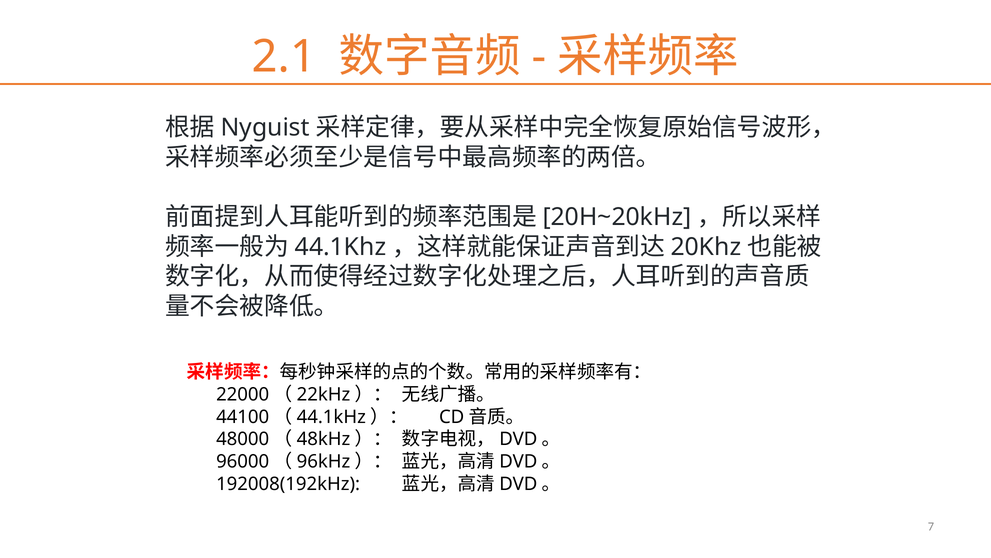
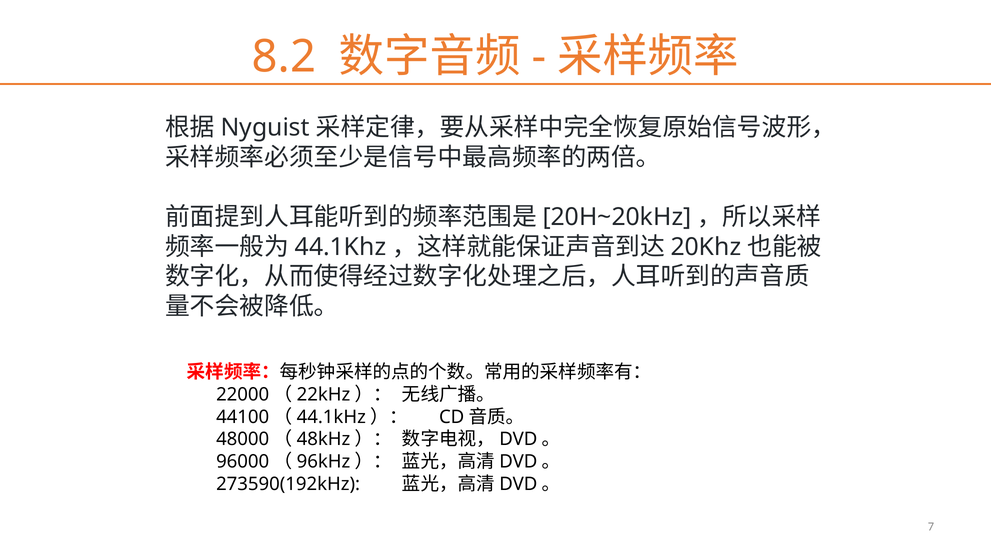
2.1: 2.1 -> 8.2 (284, 57)
192008(192kHz: 192008(192kHz -> 273590(192kHz (288, 483)
